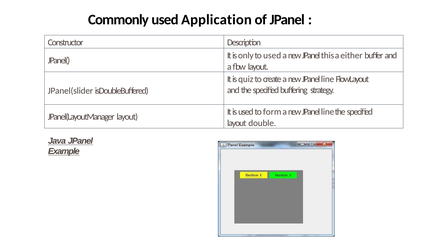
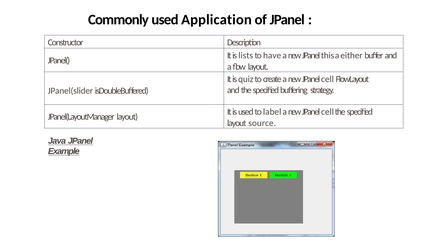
only: only -> lists (246, 56)
to used: used -> have (272, 56)
line: line -> cell (327, 79)
form: form -> label (272, 112)
line: line -> cell (327, 112)
double: double -> source (262, 123)
